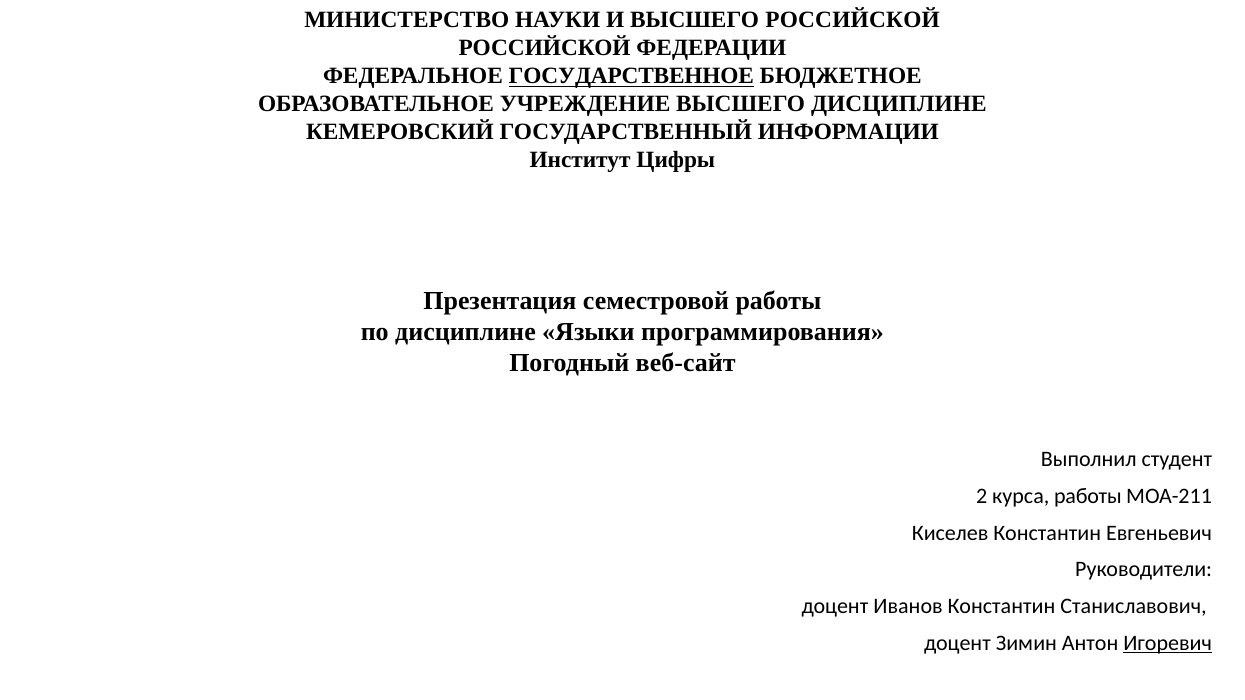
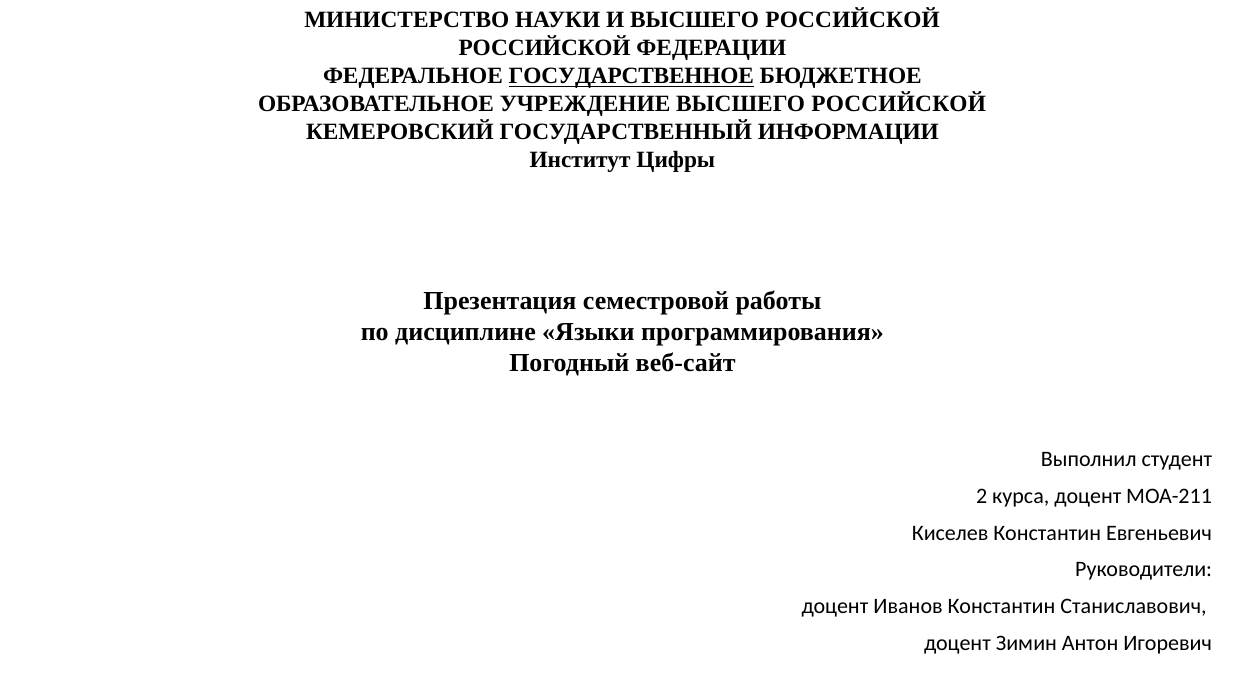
УЧРЕЖДЕНИЕ ВЫСШЕГО ДИСЦИПЛИНЕ: ДИСЦИПЛИНЕ -> РОССИЙСКОЙ (899, 104)
курса работы: работы -> доцент (1088, 496)
Игоревич underline: present -> none (1168, 643)
